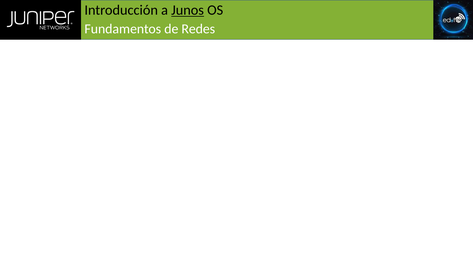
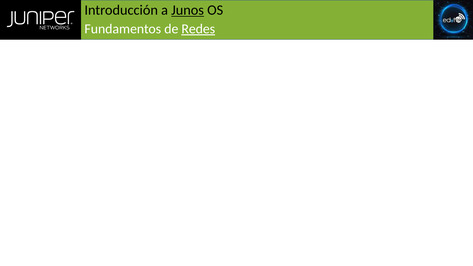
Redes underline: none -> present (198, 29)
